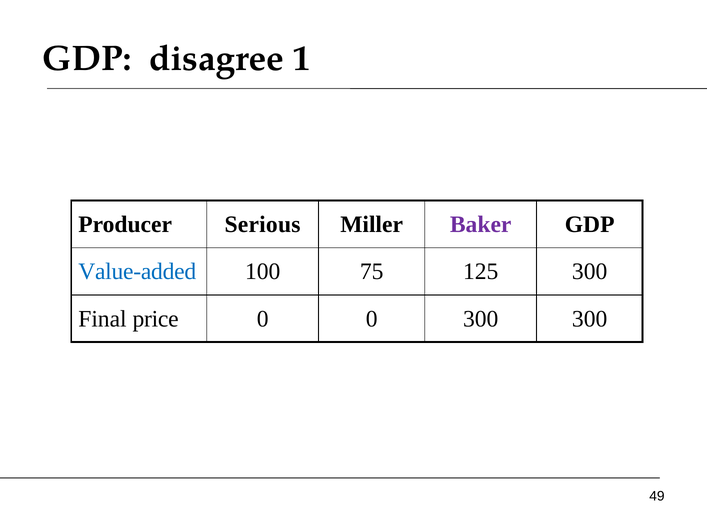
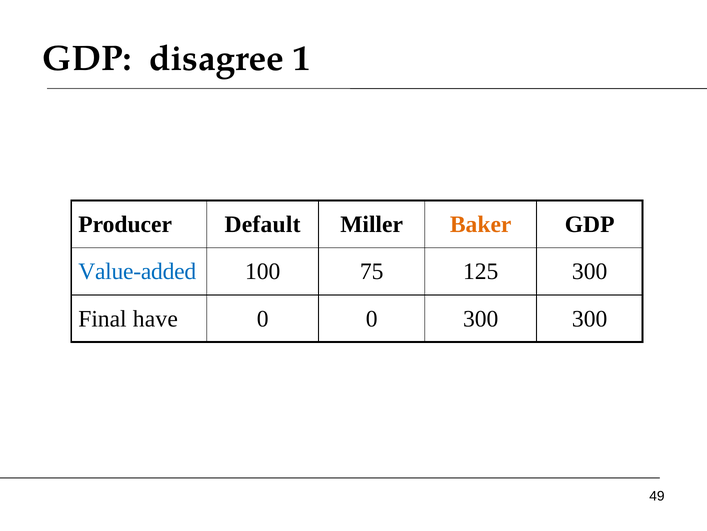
Serious: Serious -> Default (263, 224)
Baker colour: purple -> orange (481, 224)
price: price -> have (155, 318)
